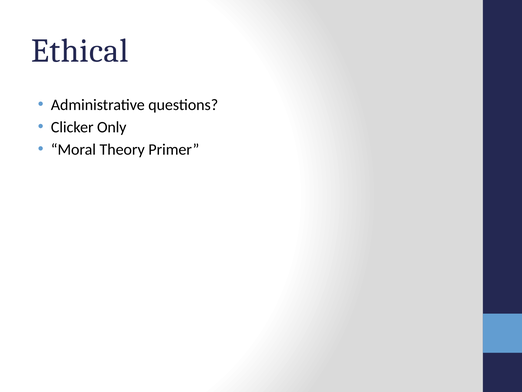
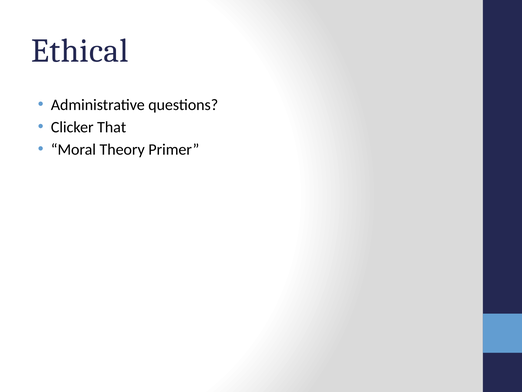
Only: Only -> That (112, 127)
